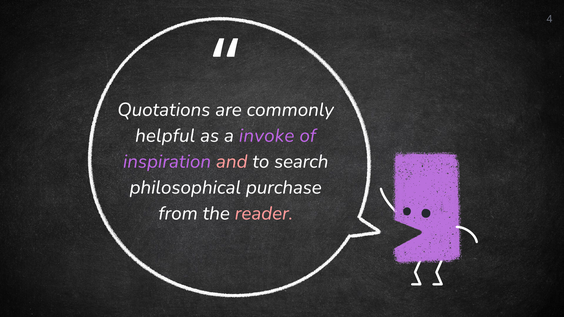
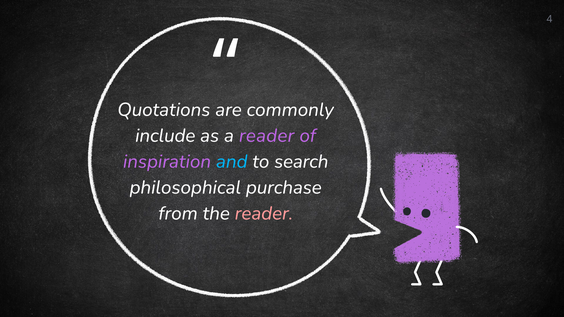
helpful: helpful -> include (165, 136)
a invoke: invoke -> reader (267, 136)
and colour: pink -> light blue (232, 162)
